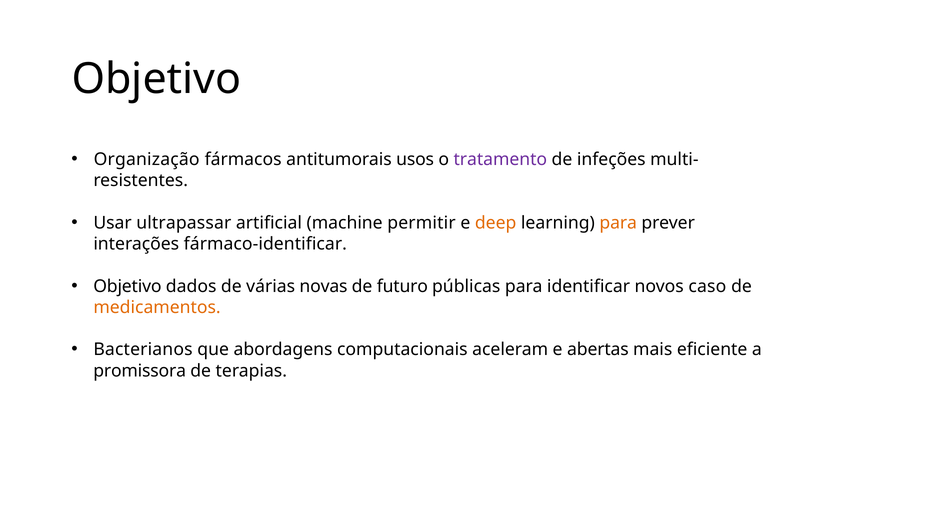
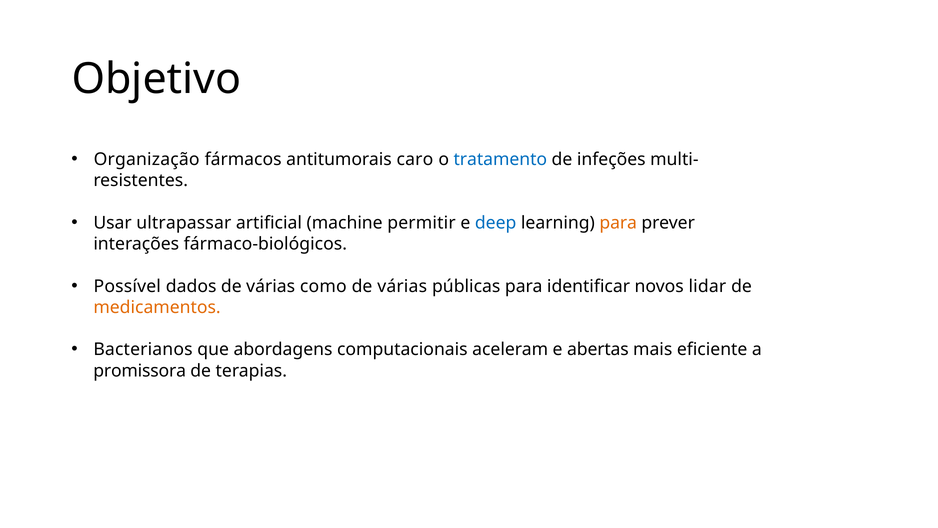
usos: usos -> caro (415, 159)
tratamento colour: purple -> blue (500, 159)
deep colour: orange -> blue (496, 223)
fármaco-identificar: fármaco-identificar -> fármaco-biológicos (265, 244)
Objetivo: Objetivo -> Possível (127, 286)
novas: novas -> como (323, 286)
futuro: futuro -> várias (402, 286)
caso: caso -> lidar (707, 286)
